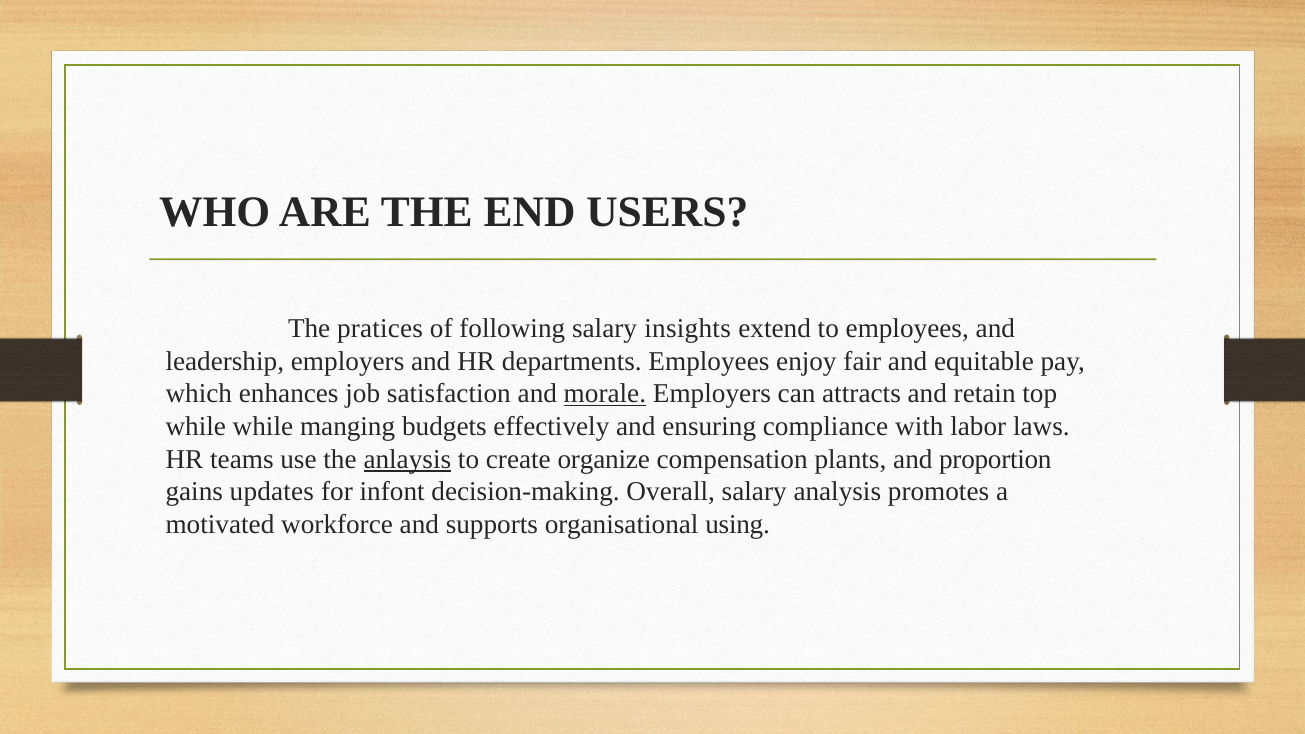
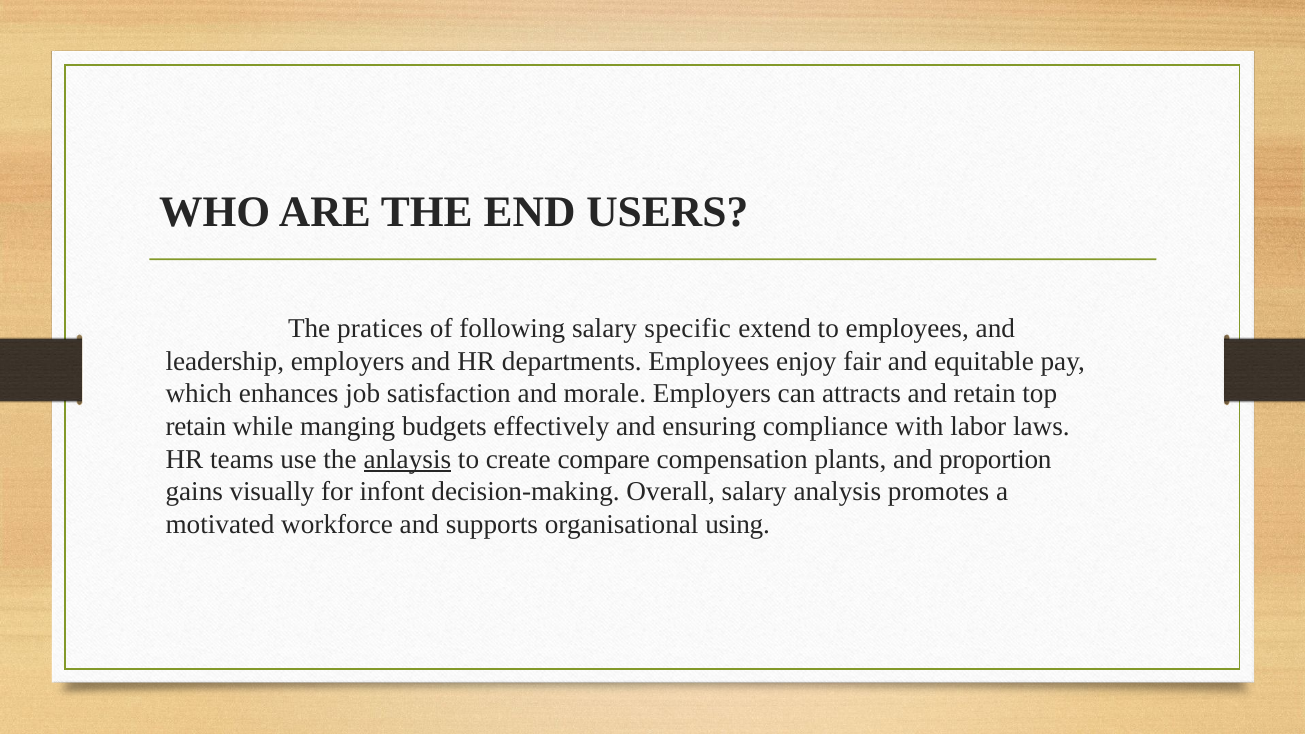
insights: insights -> specific (688, 329)
morale underline: present -> none (605, 394)
while: while -> retain (196, 427)
organize: organize -> compare (604, 459)
updates: updates -> visually (272, 492)
